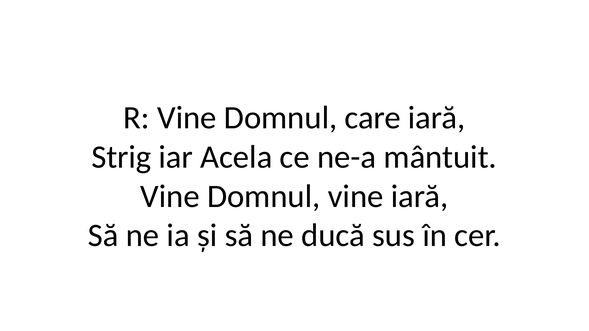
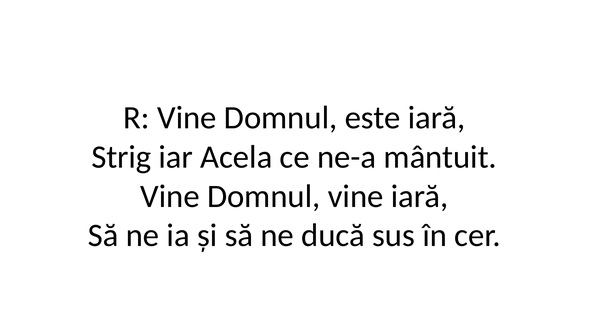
care: care -> este (373, 118)
